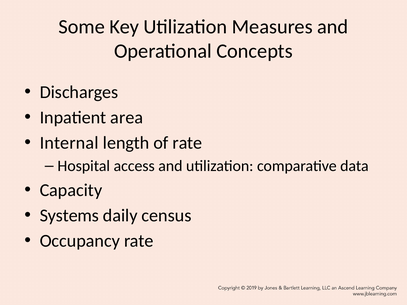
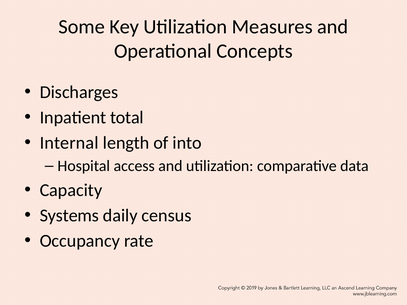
area: area -> total (127, 117)
of rate: rate -> into (187, 143)
